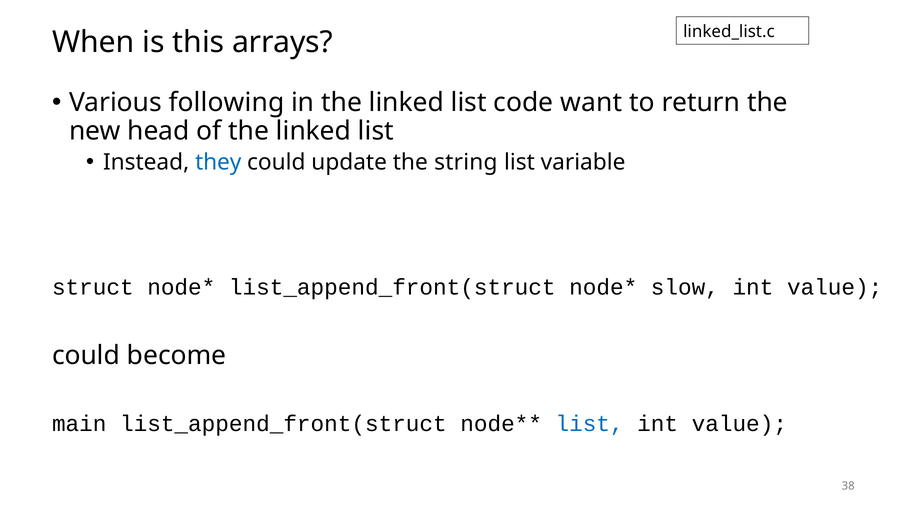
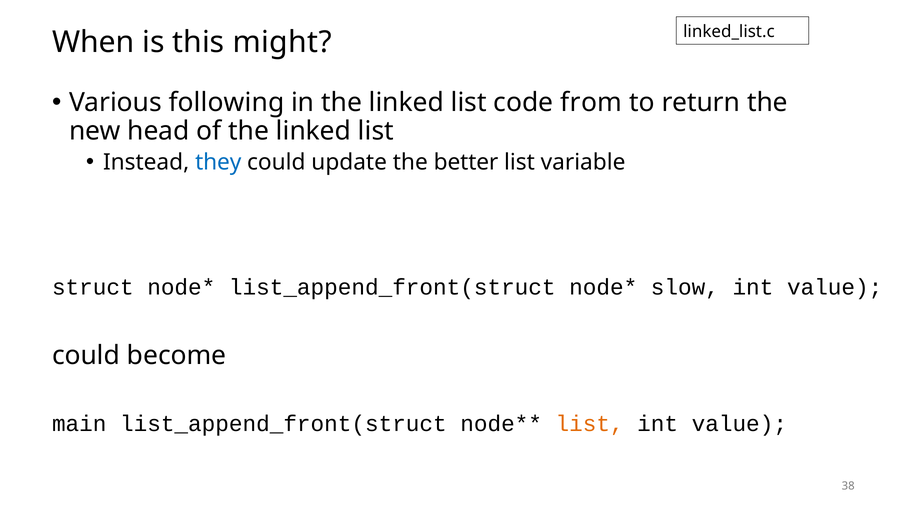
arrays: arrays -> might (282, 42)
want: want -> from (591, 103)
string: string -> better (466, 162)
list colour: blue -> orange (590, 424)
